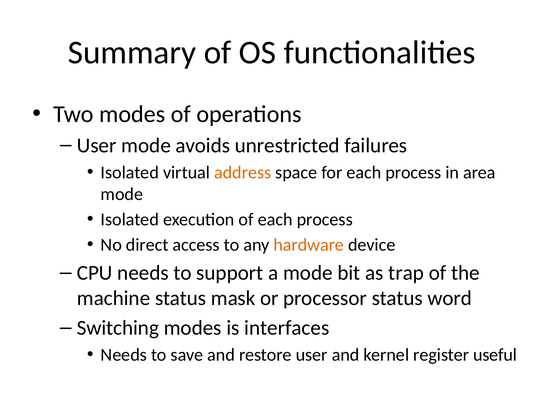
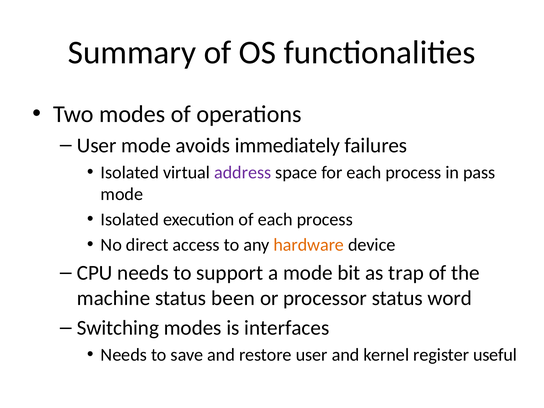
unrestricted: unrestricted -> immediately (287, 145)
address colour: orange -> purple (243, 172)
area: area -> pass (479, 172)
mask: mask -> been (233, 298)
